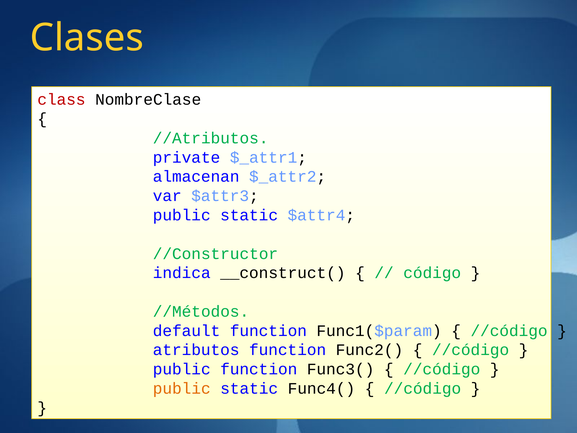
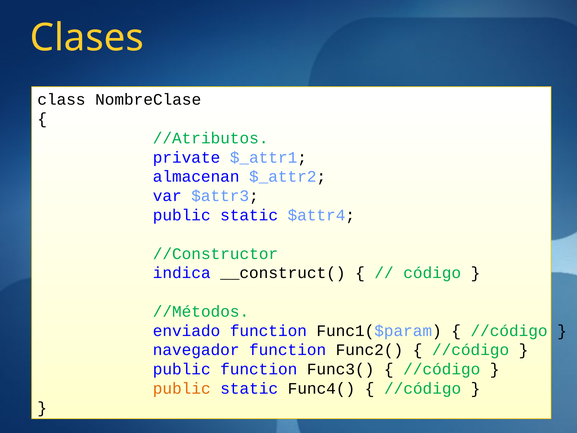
class colour: red -> black (61, 100)
default: default -> enviado (187, 331)
atributos: atributos -> navegador (196, 350)
